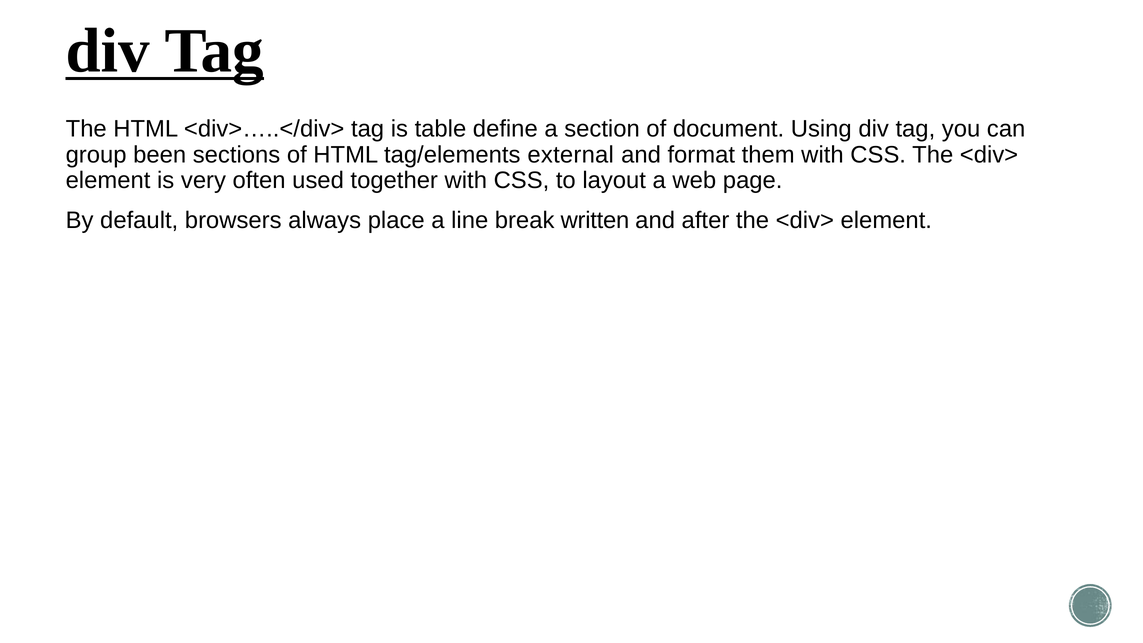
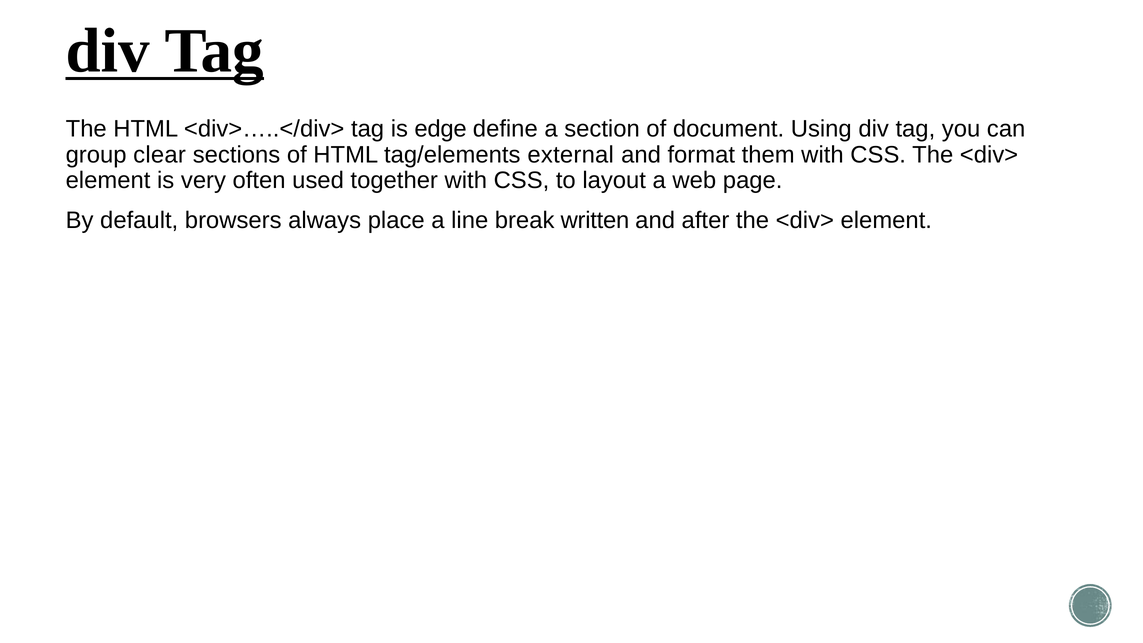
table: table -> edge (441, 129)
been: been -> clear (160, 155)
